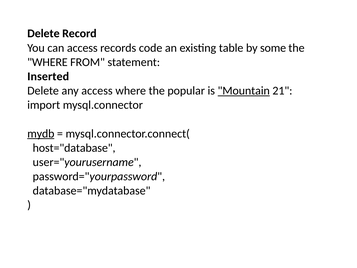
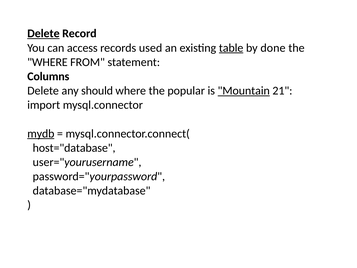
Delete underline: none -> present (43, 34)
code: code -> used (151, 48)
table underline: none -> present (231, 48)
some: some -> done (273, 48)
Inserted: Inserted -> Columns (48, 76)
any access: access -> should (97, 91)
